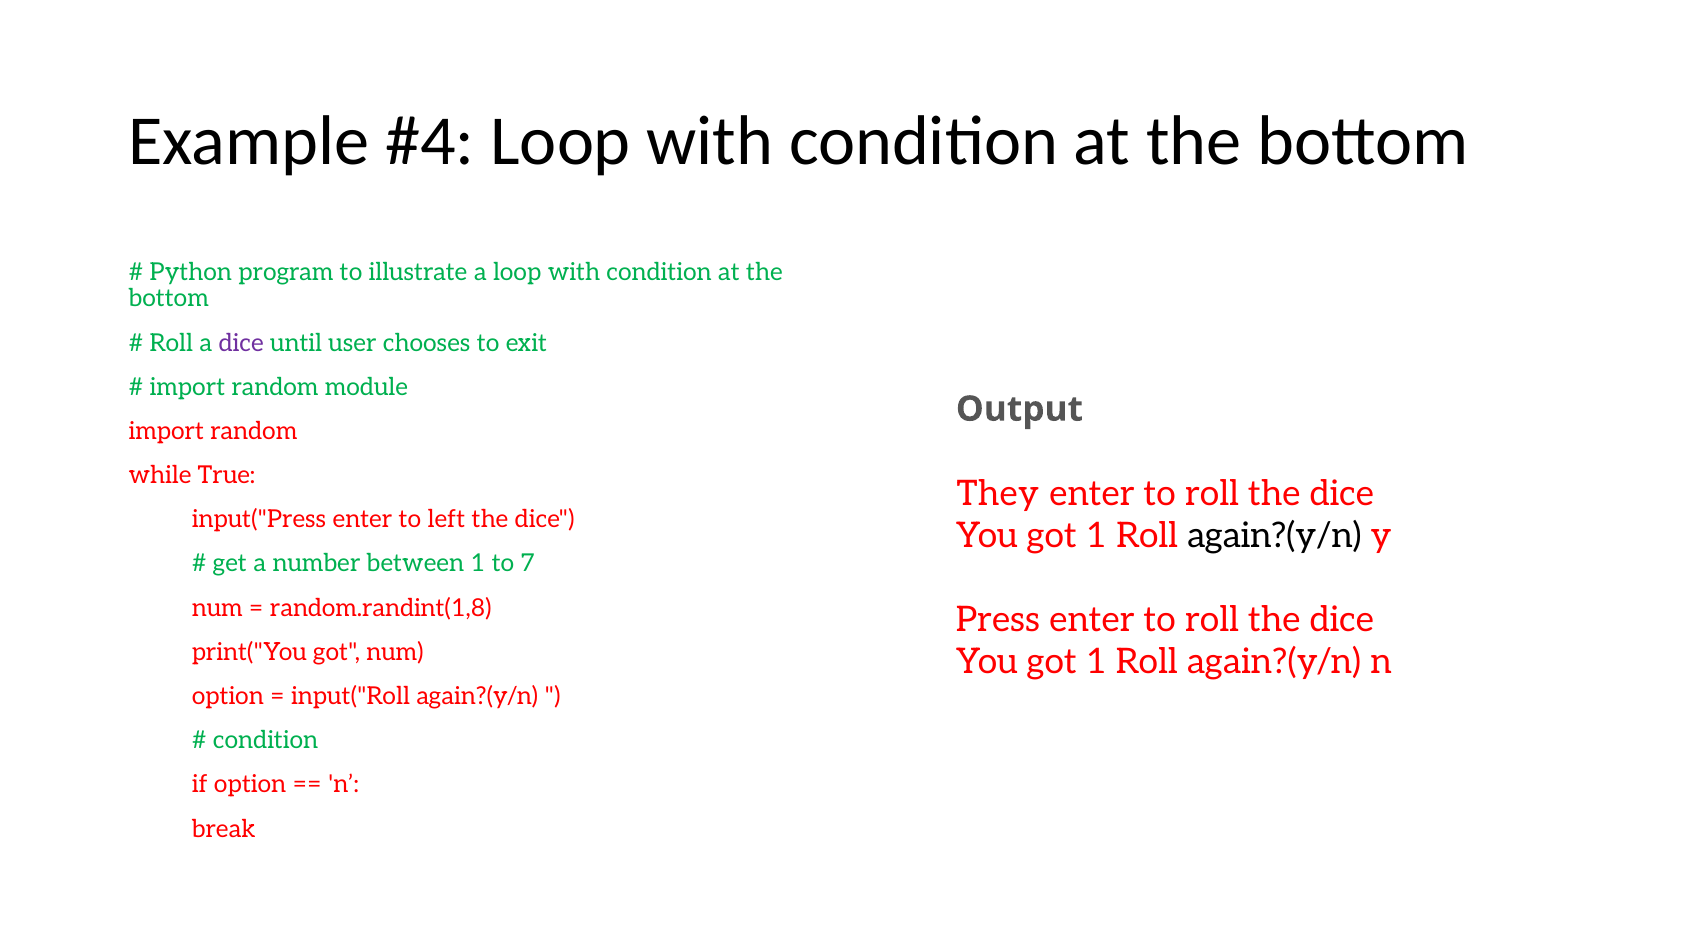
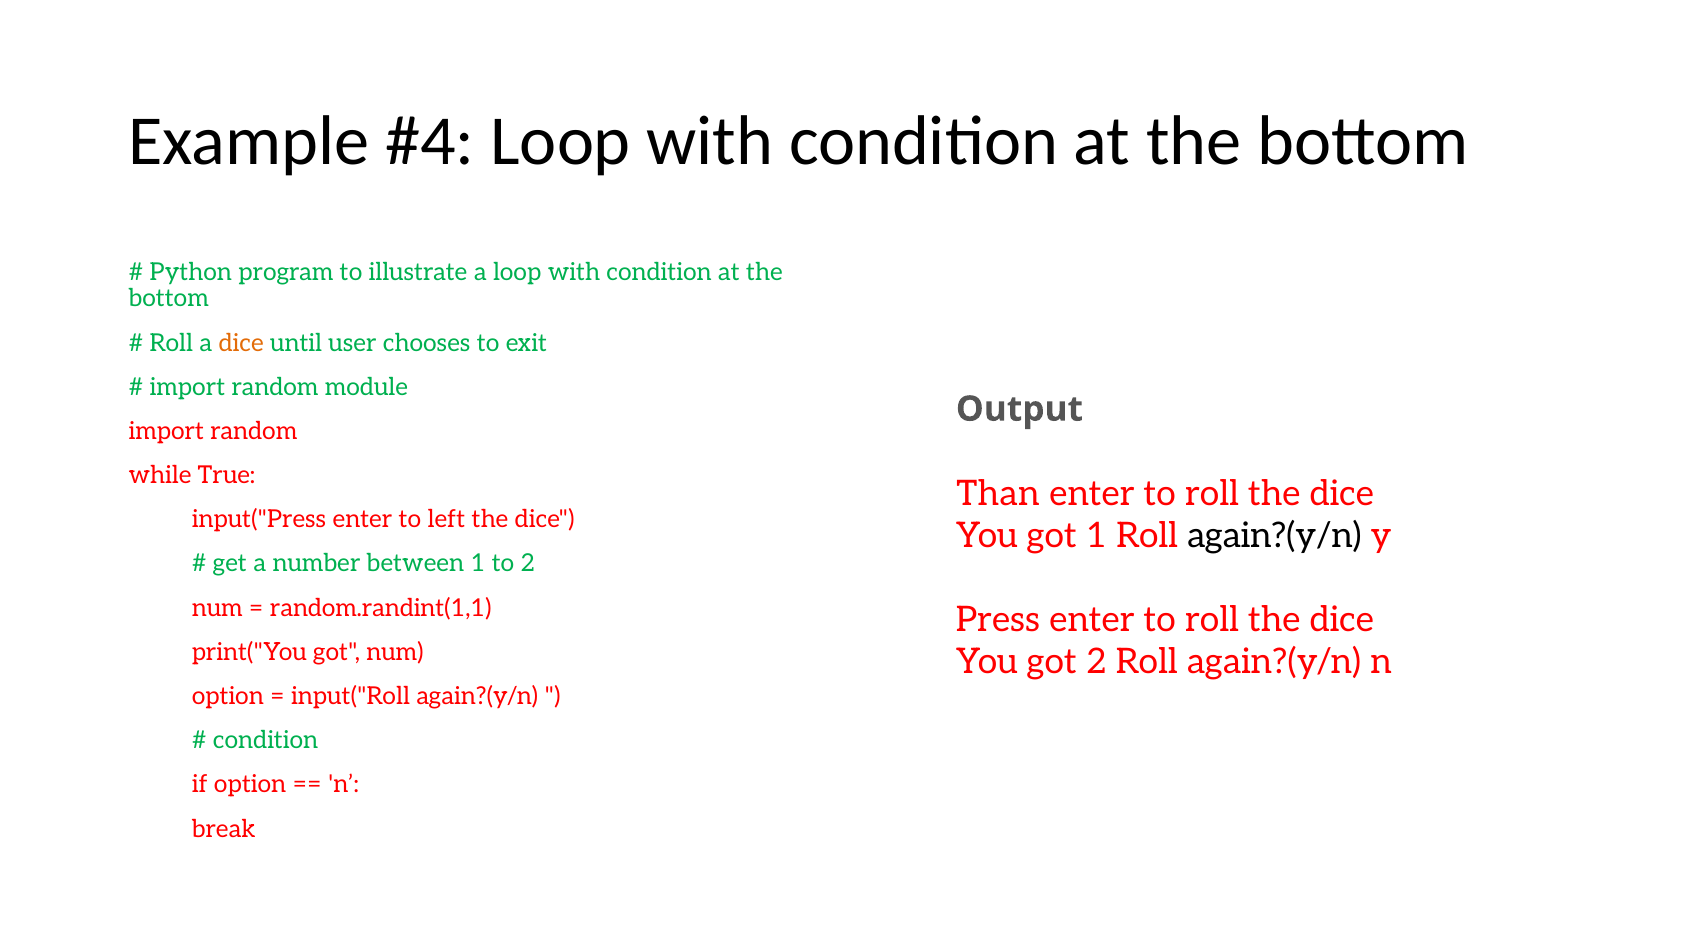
dice colour: purple -> orange (241, 343)
They: They -> Than (998, 493)
to 7: 7 -> 2 (528, 564)
random.randint(1,8: random.randint(1,8 -> random.randint(1,1 (381, 608)
1: 1 -> 2 (1096, 662)
